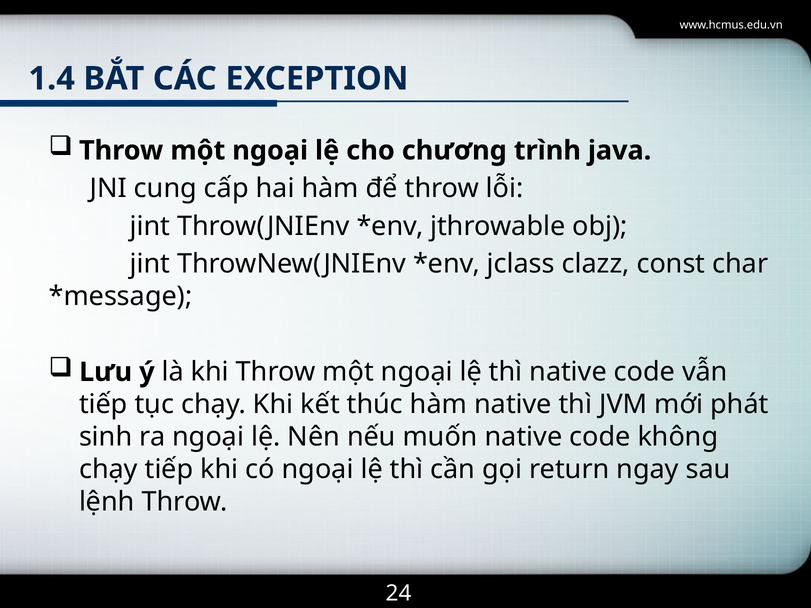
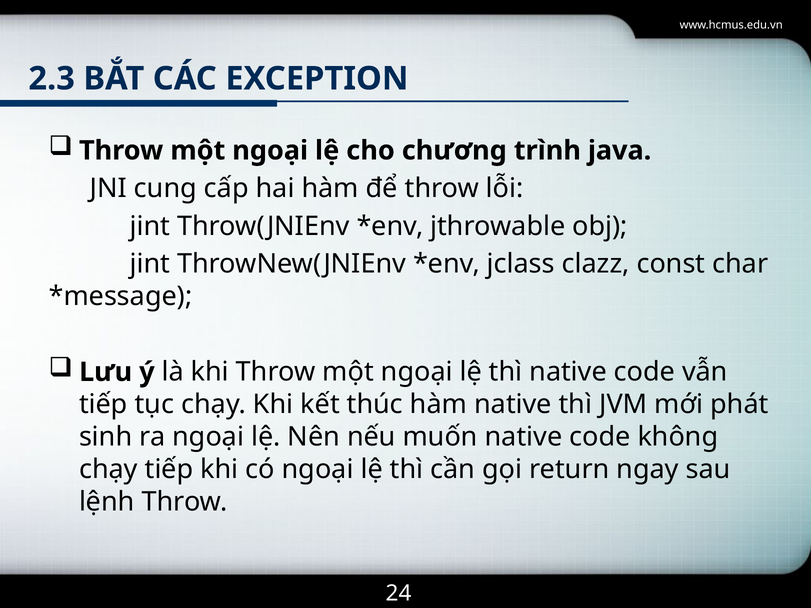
1.4: 1.4 -> 2.3 (52, 79)
